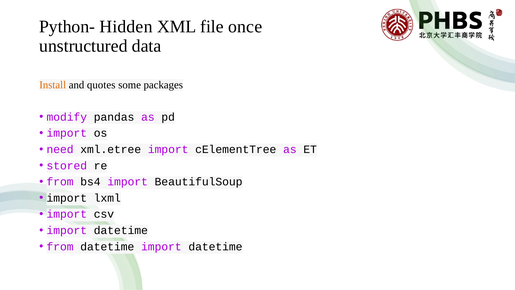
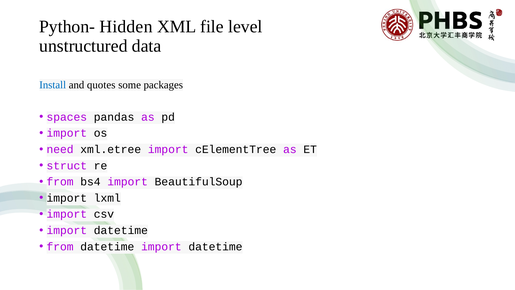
once: once -> level (245, 27)
Install colour: orange -> blue (53, 85)
modify: modify -> spaces (67, 117)
stored: stored -> struct (67, 165)
